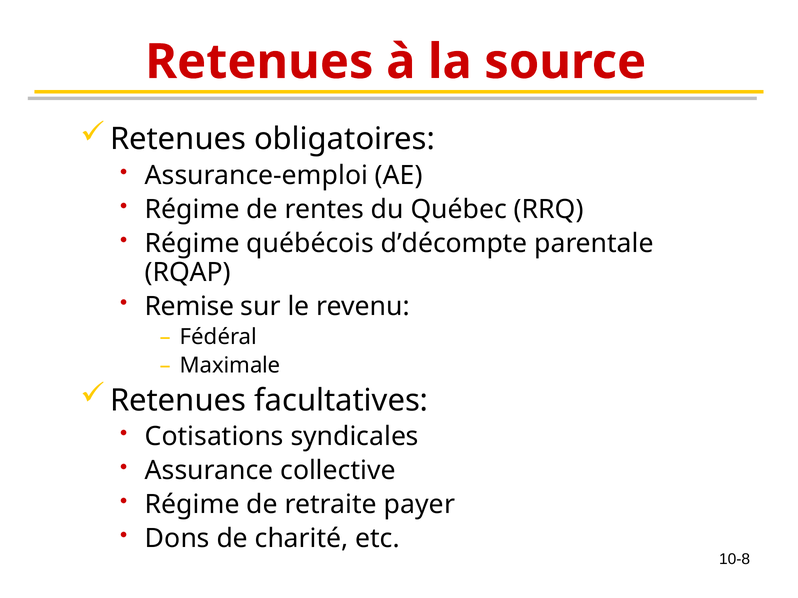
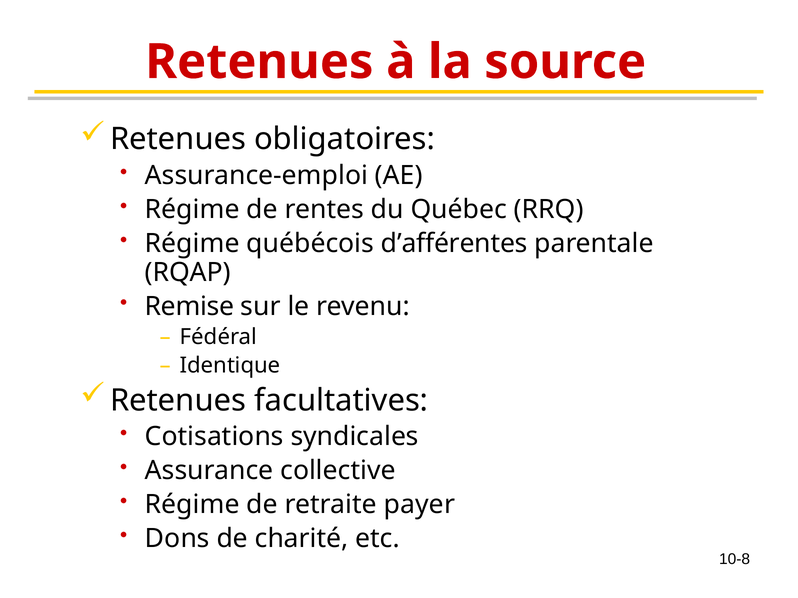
d’décompte: d’décompte -> d’afférentes (454, 244)
Maximale: Maximale -> Identique (230, 366)
